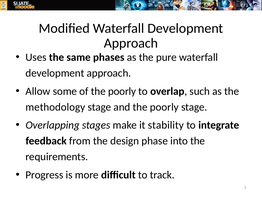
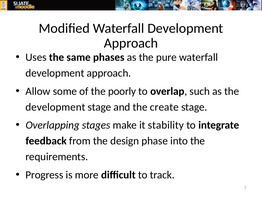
methodology: methodology -> development (55, 107)
and the poorly: poorly -> create (164, 107)
